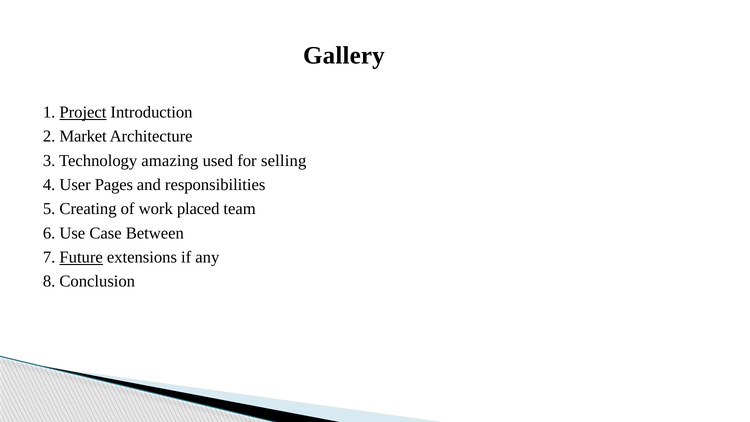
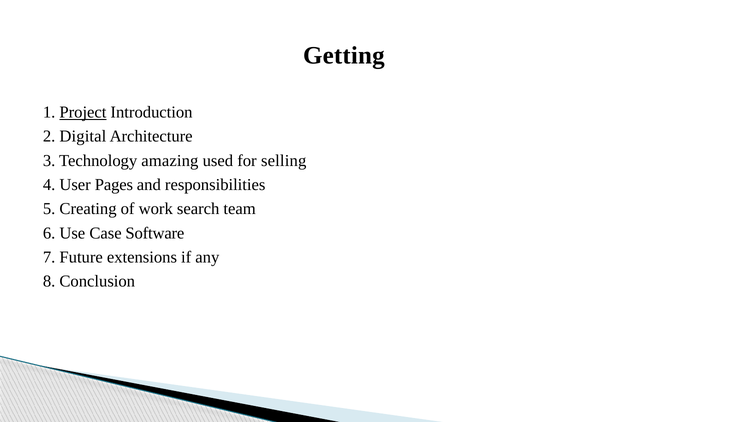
Gallery: Gallery -> Getting (344, 56)
Market: Market -> Digital (83, 136)
placed: placed -> search (198, 209)
Between: Between -> Software (155, 233)
Future underline: present -> none (81, 257)
